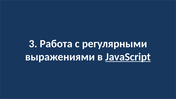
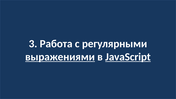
выражениями underline: none -> present (60, 57)
